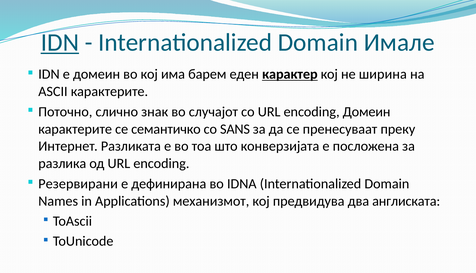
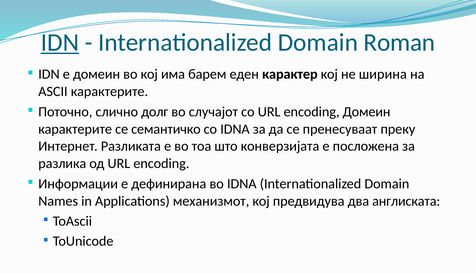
Имале: Имале -> Roman (399, 43)
карактер underline: present -> none (290, 74)
знак: знак -> долг (155, 112)
со SANS: SANS -> IDNA (235, 129)
Резервирани: Резервирани -> Информации (78, 184)
